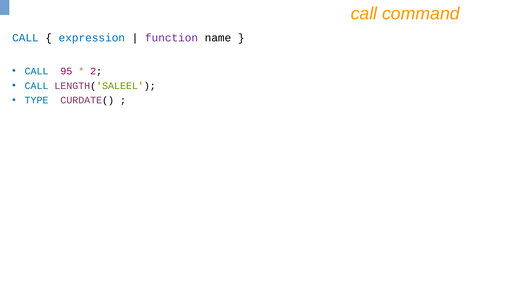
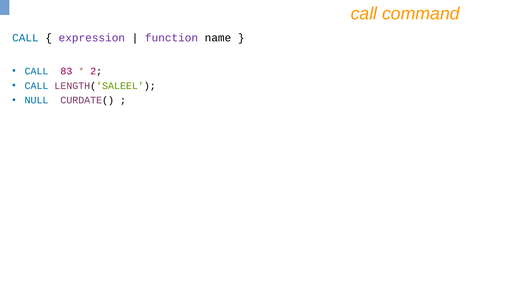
expression colour: blue -> purple (92, 38)
95: 95 -> 83 (66, 71)
TYPE: TYPE -> NULL (37, 100)
